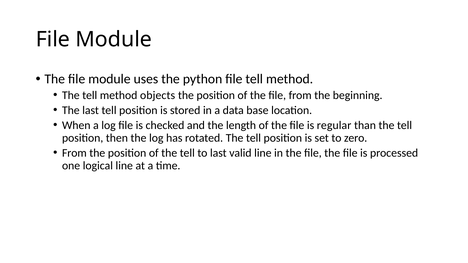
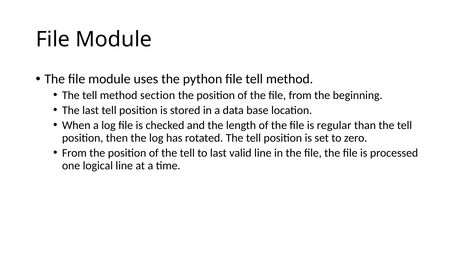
objects: objects -> section (158, 95)
